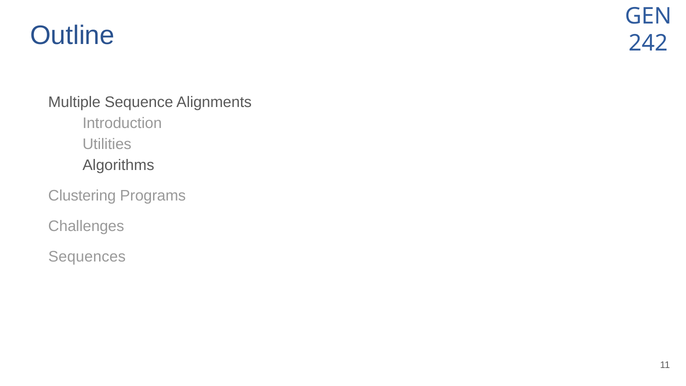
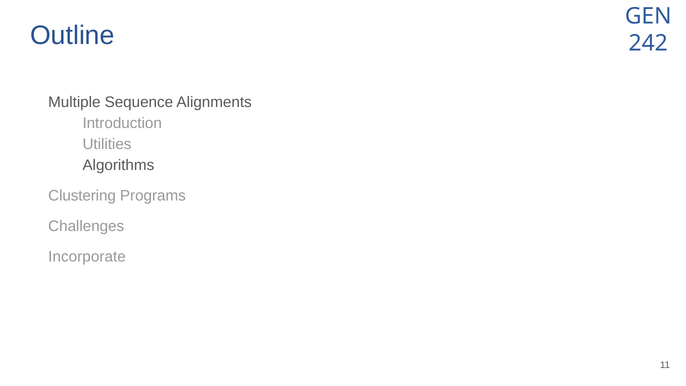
Sequences: Sequences -> Incorporate (87, 257)
